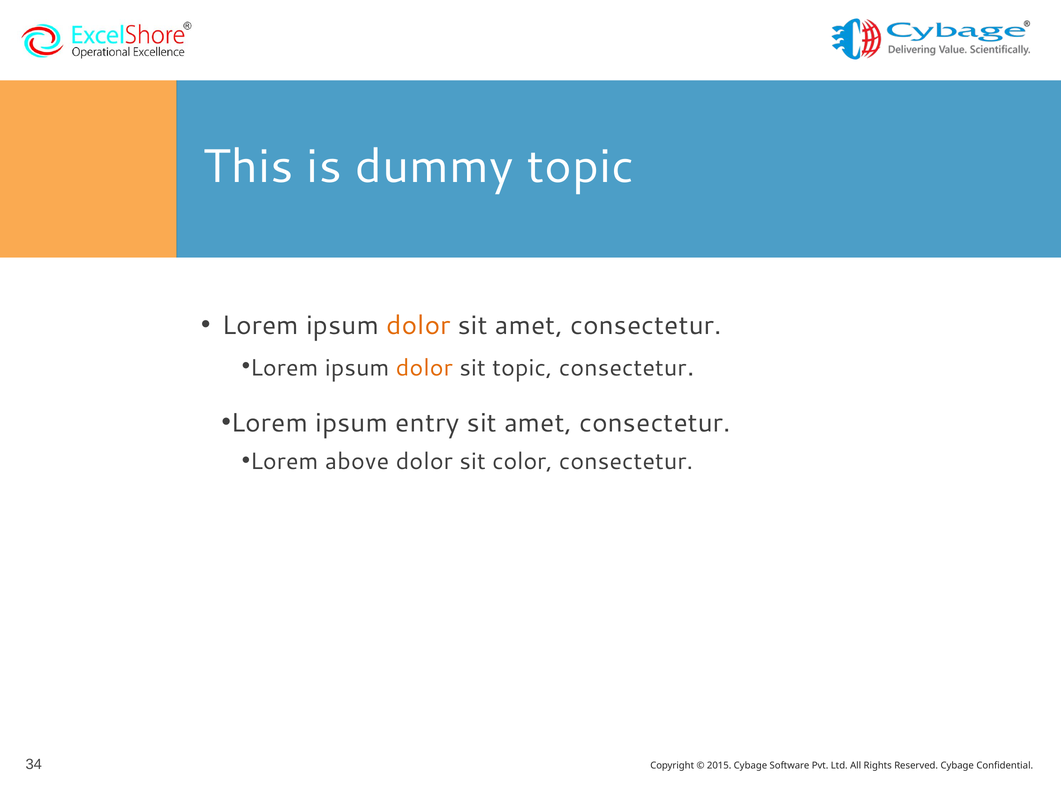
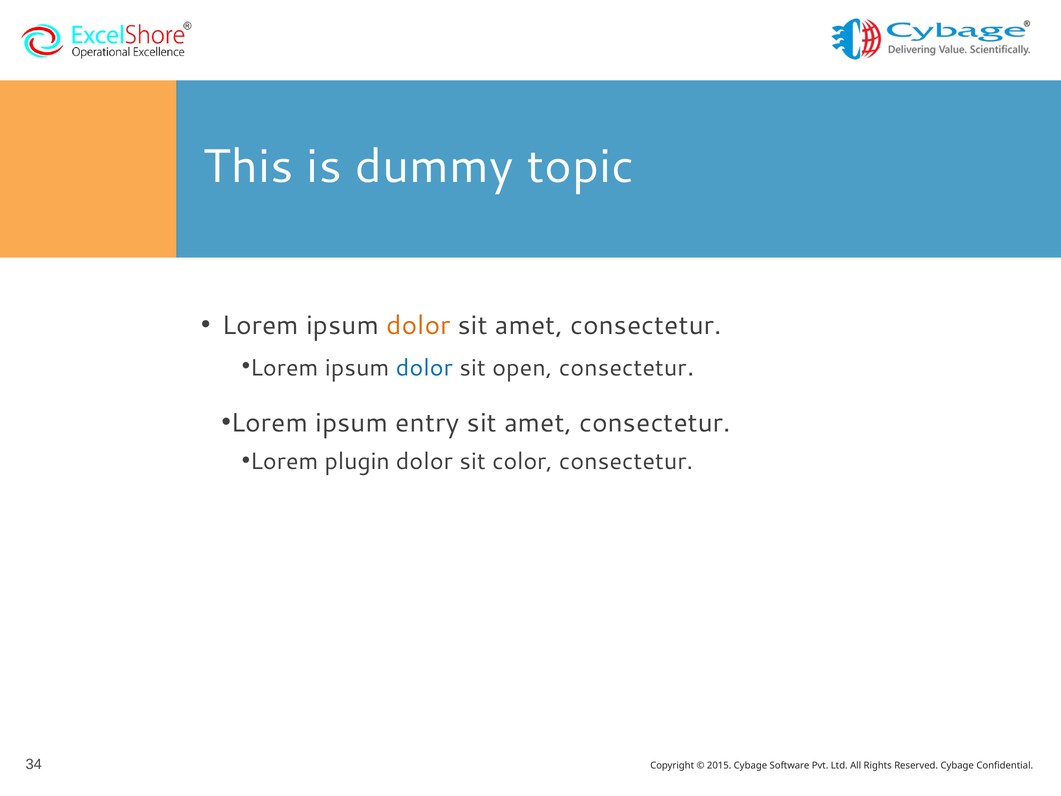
dolor colour: orange -> blue (424, 368)
sit topic: topic -> open (522, 368)
above: above -> plugin (357, 461)
